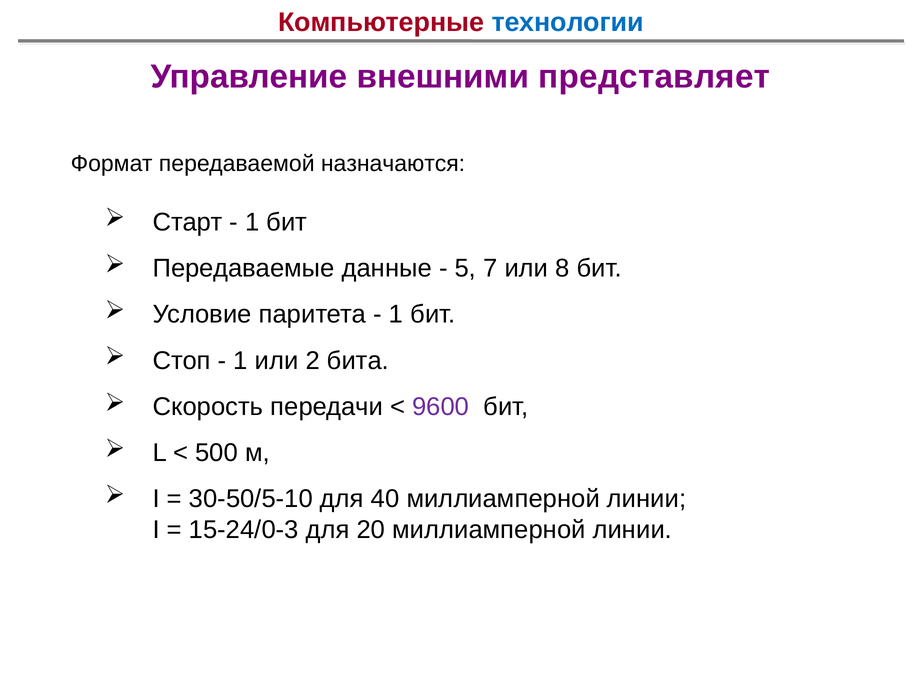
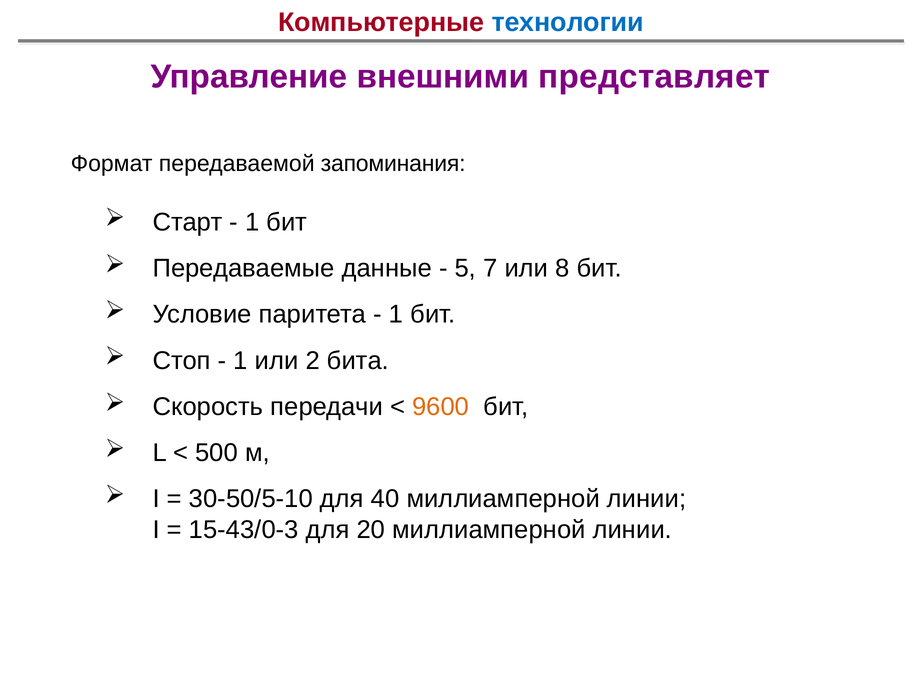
назначаются: назначаются -> запоминания (393, 163)
9600 colour: purple -> orange (441, 406)
15-24/0-3: 15-24/0-3 -> 15-43/0-3 (244, 529)
